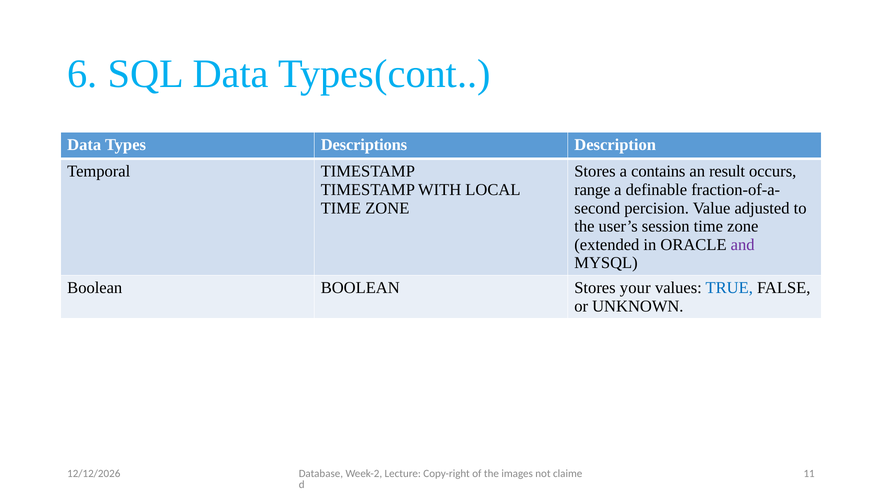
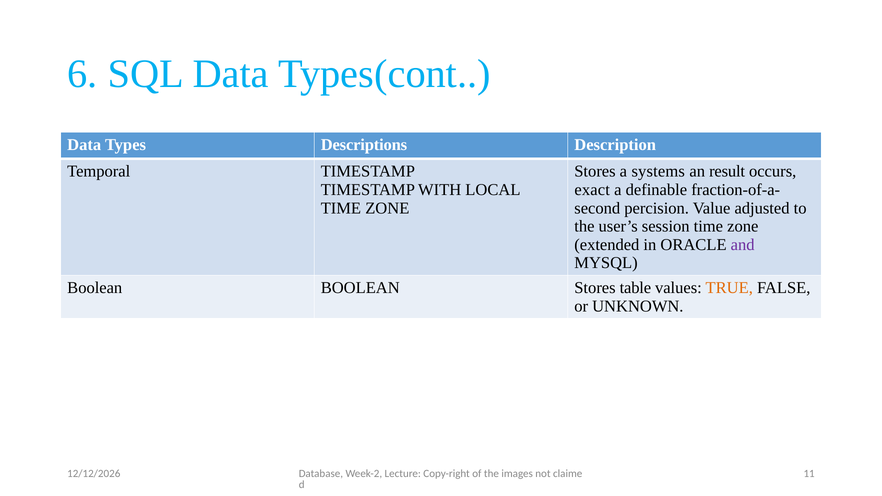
contains: contains -> systems (658, 172)
range: range -> exact (592, 190)
your: your -> table (635, 288)
TRUE colour: blue -> orange (729, 288)
